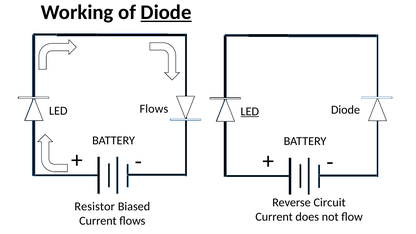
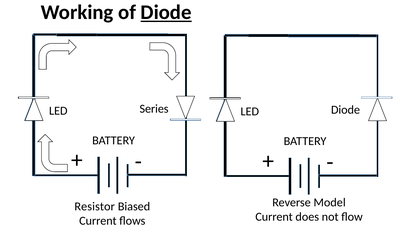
LED Flows: Flows -> Series (154, 109)
LED underline: present -> none (250, 112)
Circuit: Circuit -> Model (330, 202)
